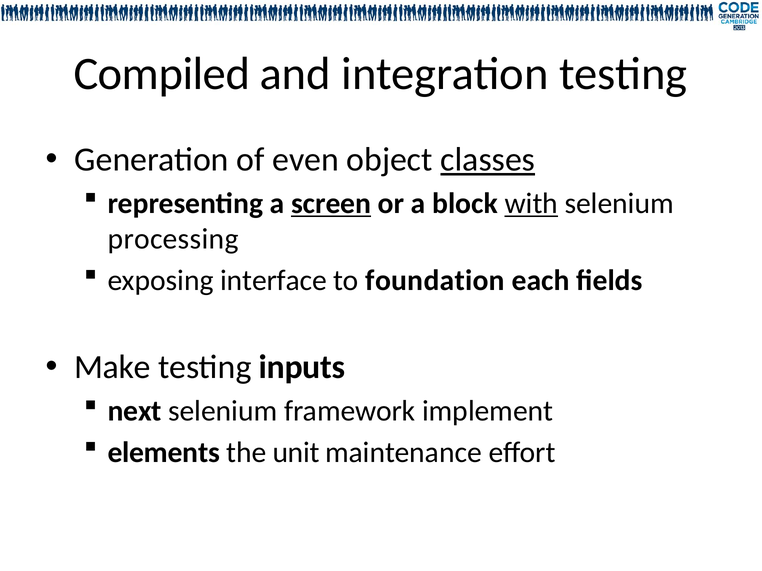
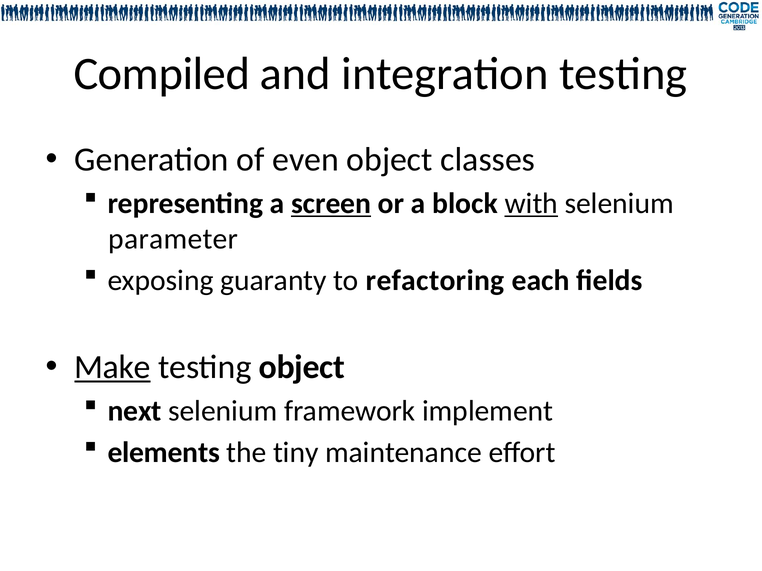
classes underline: present -> none (488, 160)
processing: processing -> parameter (173, 239)
interface: interface -> guaranty (273, 281)
foundation: foundation -> refactoring (435, 281)
Make underline: none -> present (113, 367)
testing inputs: inputs -> object (302, 367)
unit: unit -> tiny (296, 453)
